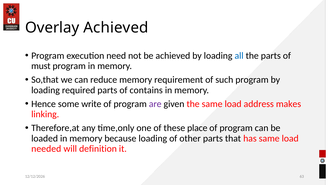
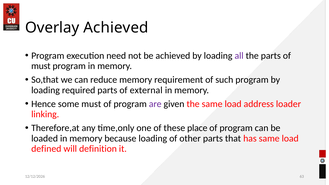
all colour: blue -> purple (239, 56)
contains: contains -> external (146, 90)
some write: write -> must (91, 104)
makes: makes -> loader (289, 104)
needed: needed -> defined (46, 149)
